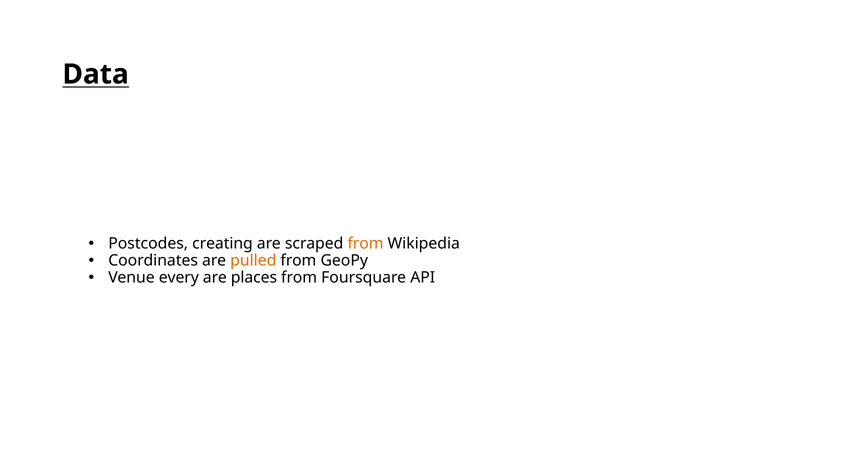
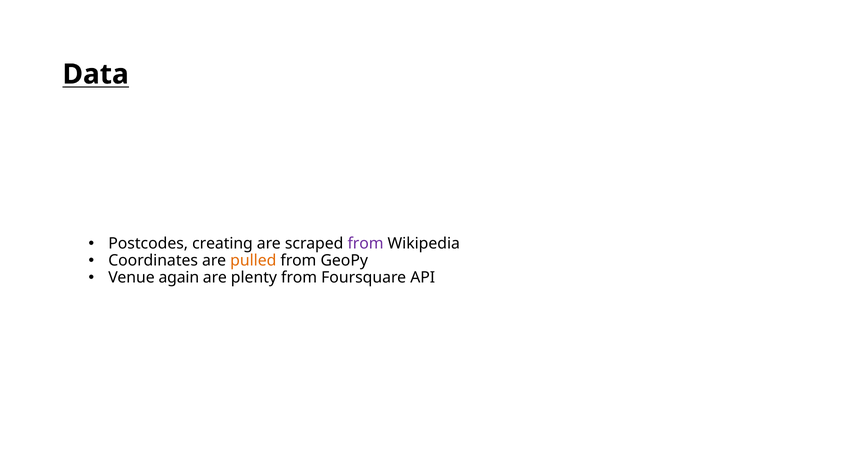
from colour: orange -> purple (366, 244)
every: every -> again (179, 278)
places: places -> plenty (254, 278)
